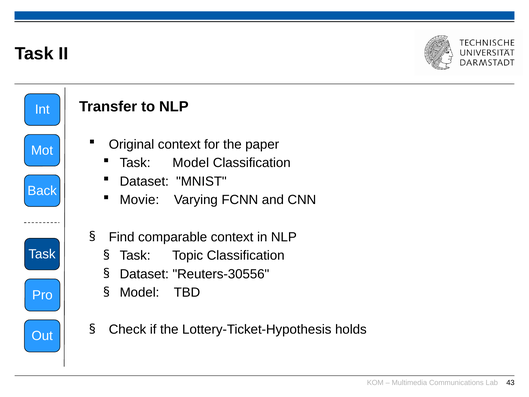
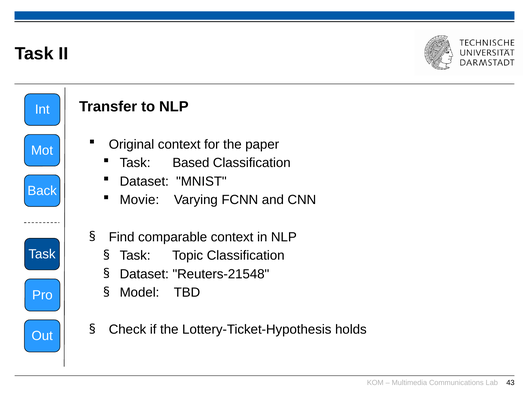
Task Model: Model -> Based (191, 163)
Reuters-30556: Reuters-30556 -> Reuters-21548 (221, 274)
